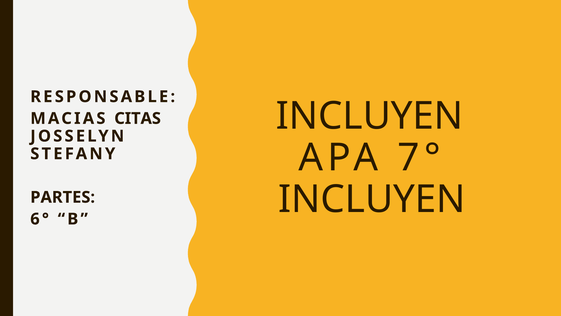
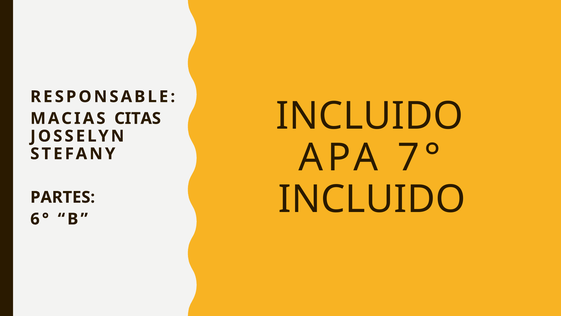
INCLUYEN: INCLUYEN -> INCLUIDO (370, 116)
INCLUYEN: INCLUYEN -> INCLUIDO (372, 199)
